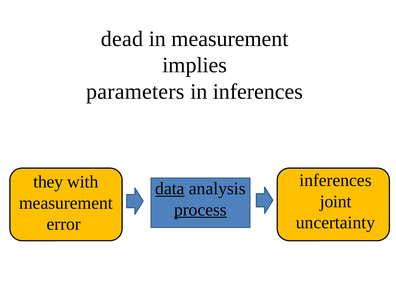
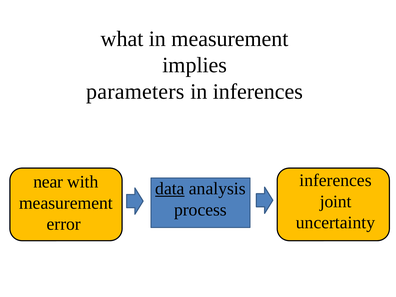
dead: dead -> what (122, 39)
they: they -> near (48, 182)
process underline: present -> none (200, 210)
